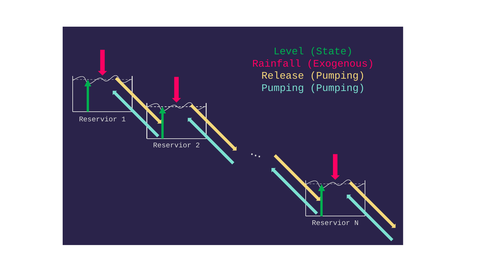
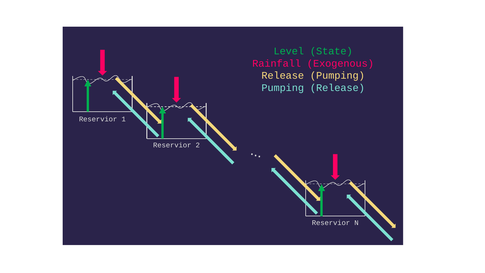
Pumping: Pumping -> Release (337, 88)
